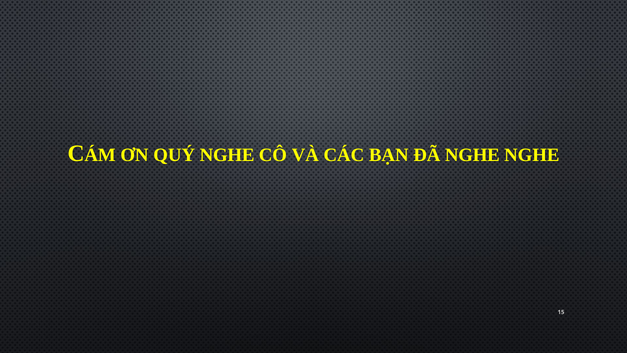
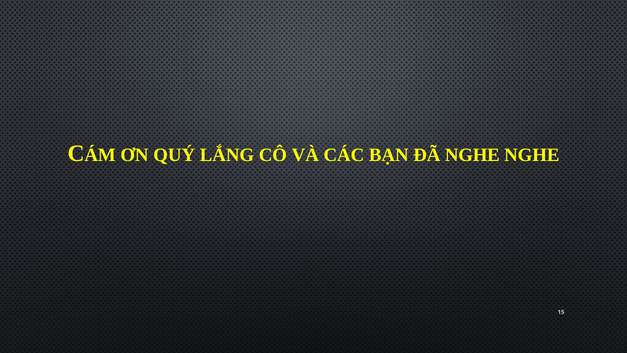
QUÝ NGHE: NGHE -> LẮNG (227, 155)
